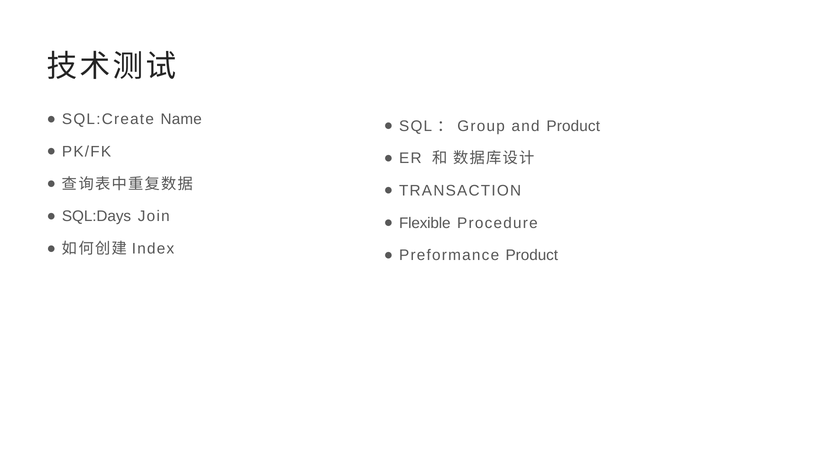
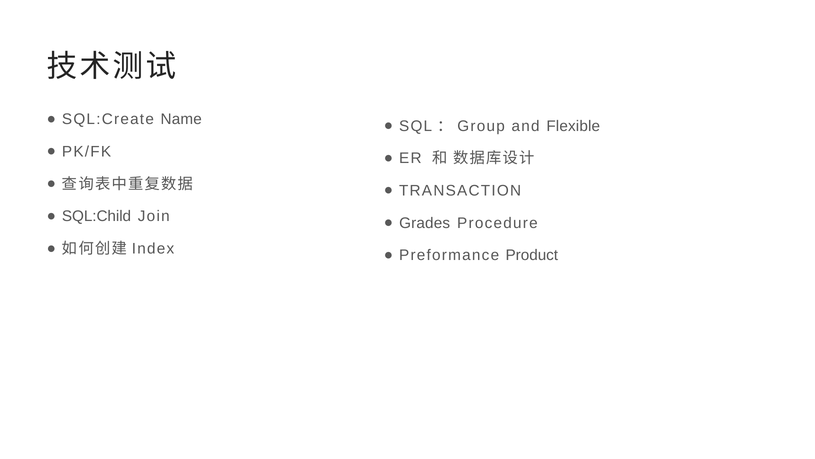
and Product: Product -> Flexible (573, 126)
SQL:Days: SQL:Days -> SQL:Child (97, 216)
Flexible: Flexible -> Grades (425, 223)
